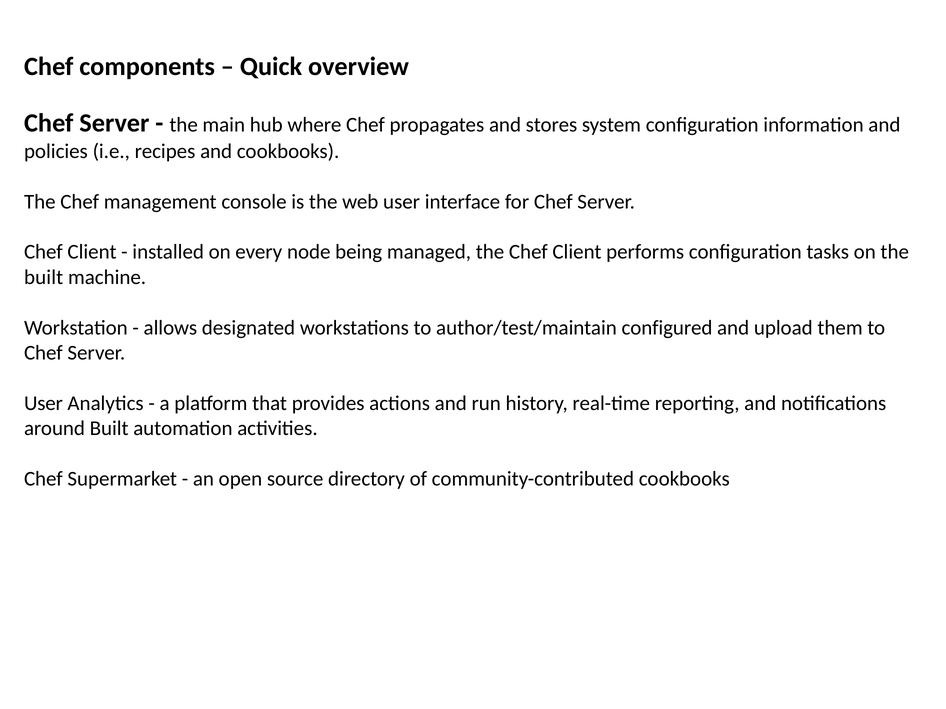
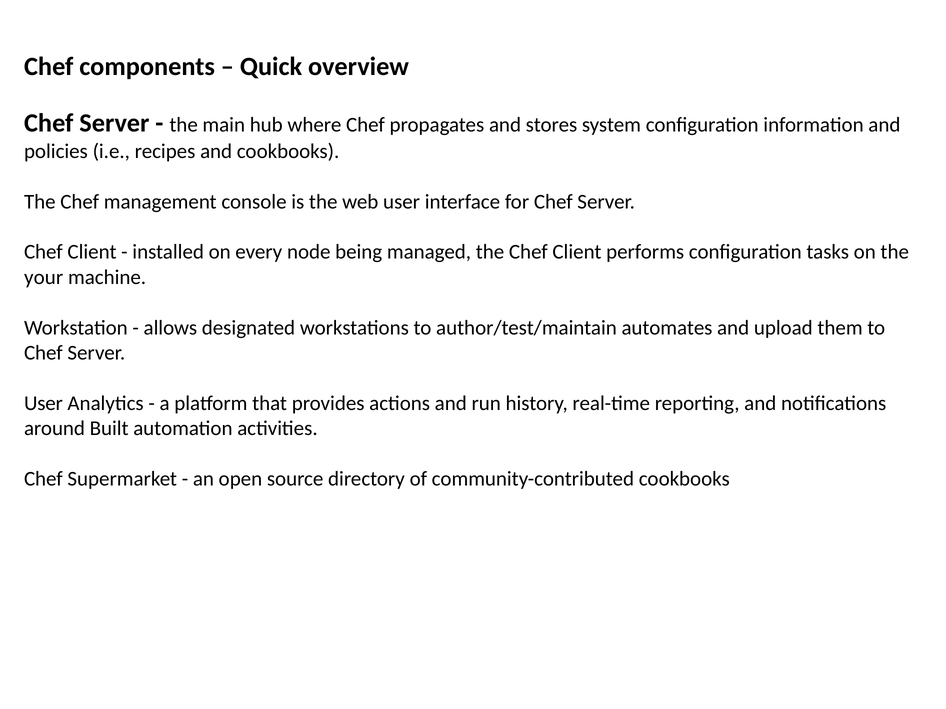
built: built -> your (44, 277)
configured: configured -> automates (667, 328)
